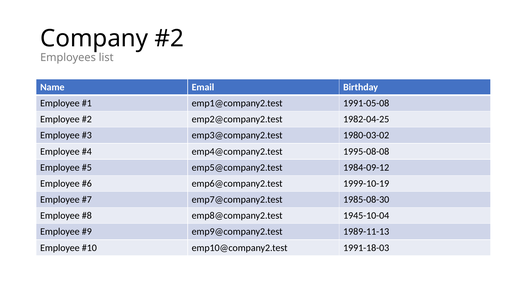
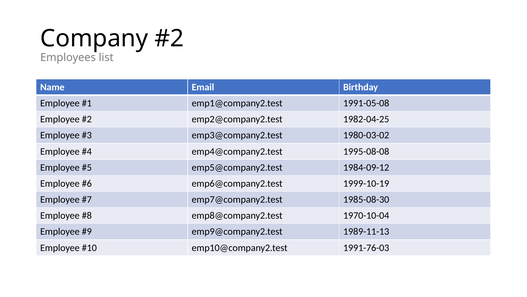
1945-10-04: 1945-10-04 -> 1970-10-04 (366, 215)
1991-18-03: 1991-18-03 -> 1991-76-03 (366, 247)
